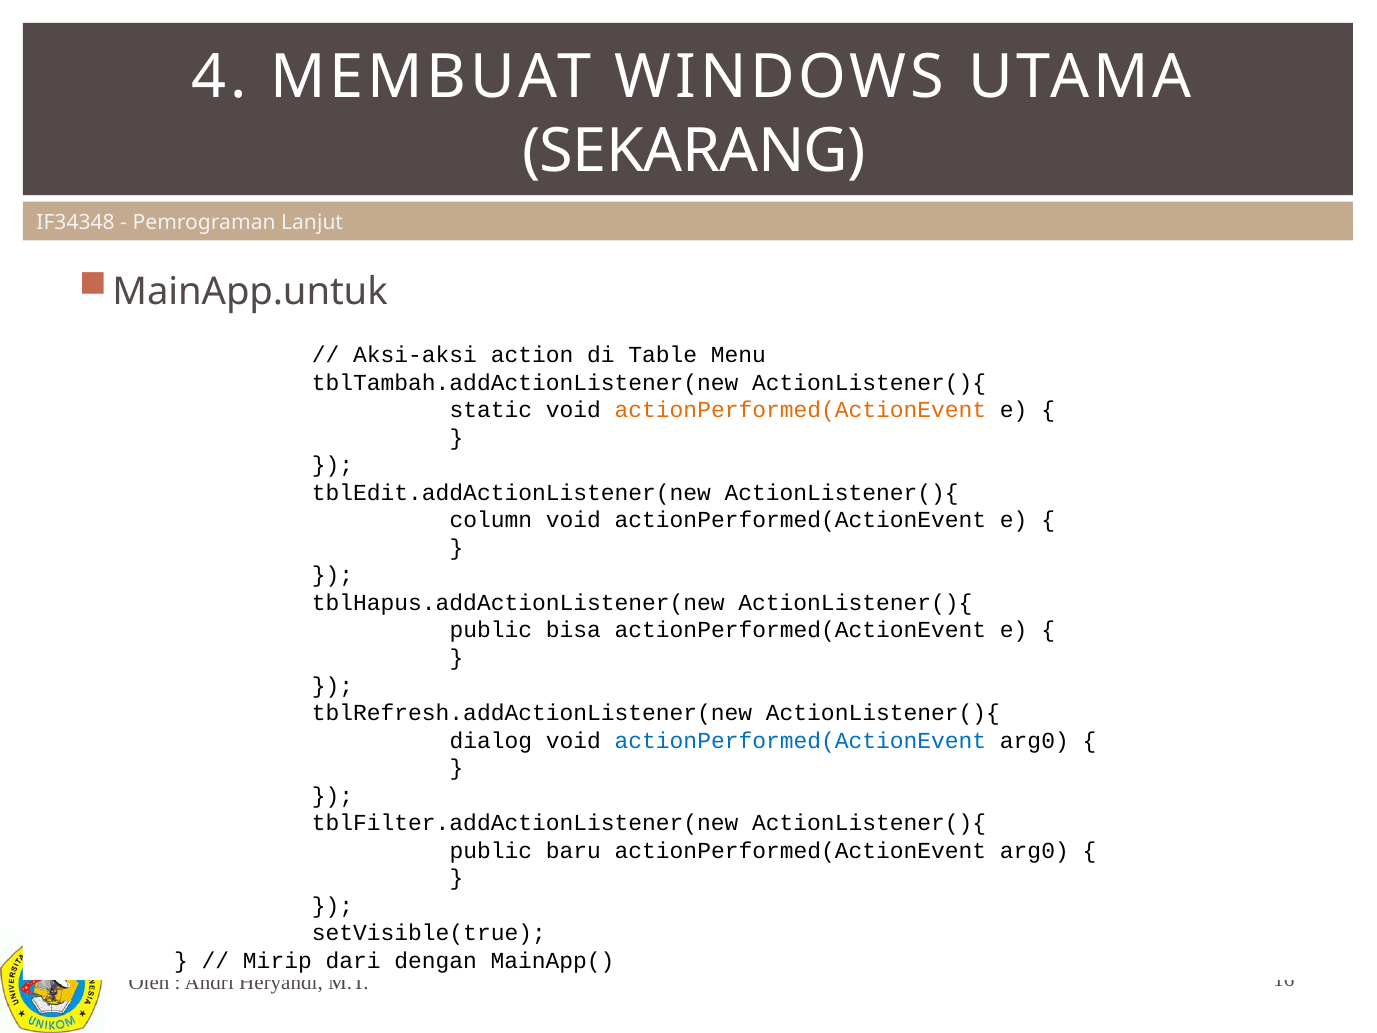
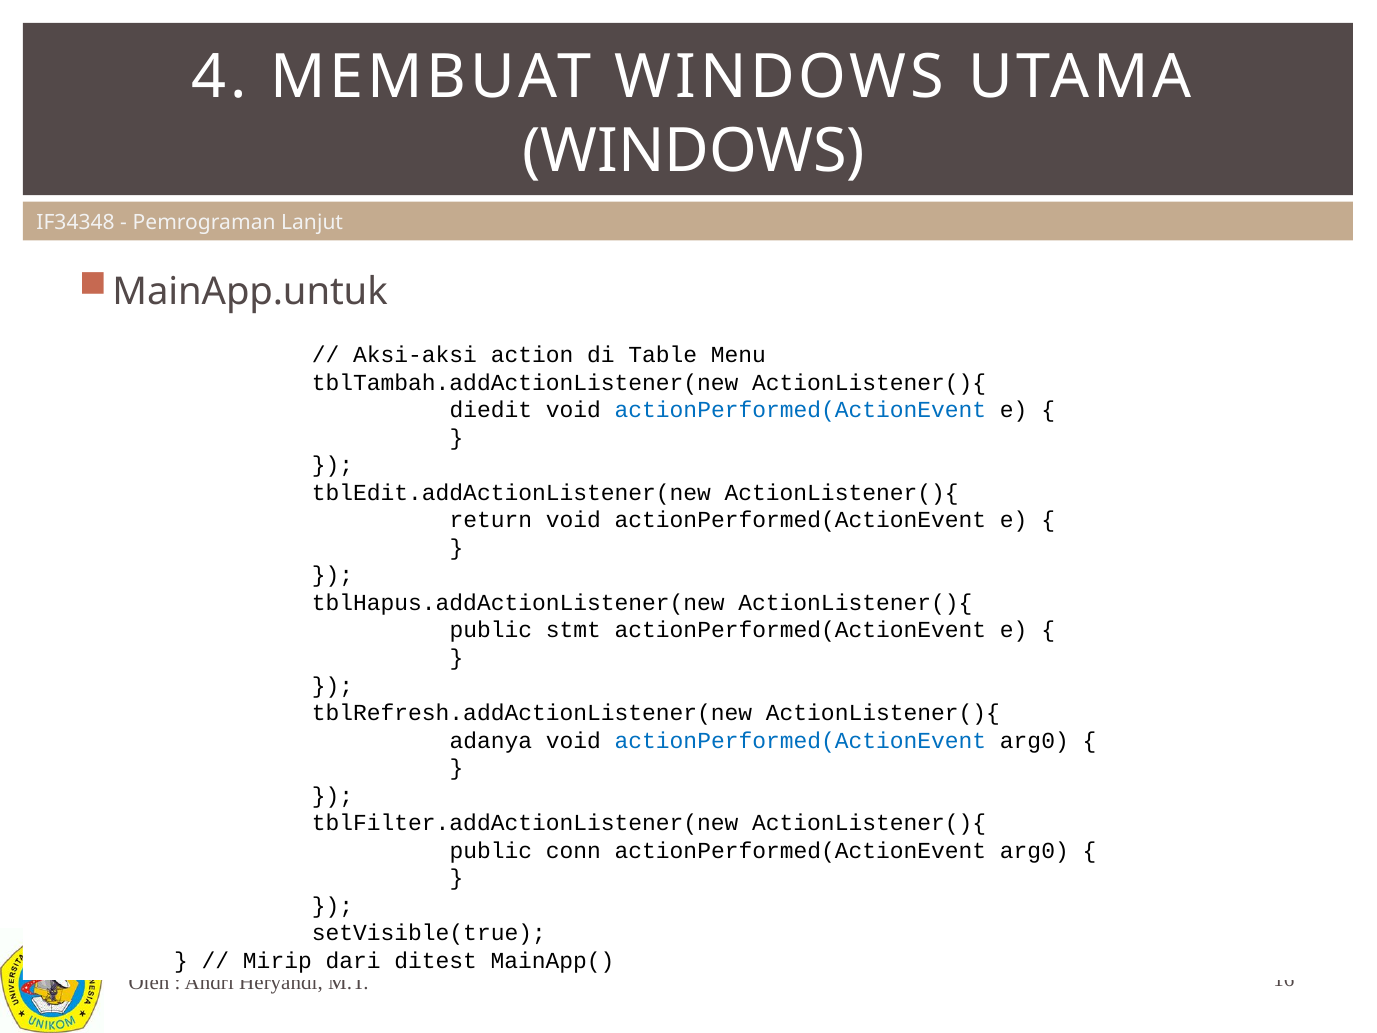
SEKARANG: SEKARANG -> WINDOWS (694, 151)
static: static -> diedit (491, 410)
actionPerformed(ActionEvent colour: orange -> blue (800, 410)
column: column -> return (491, 520)
bisa: bisa -> stmt (573, 630)
dialog: dialog -> adanya (491, 740)
baru: baru -> conn (573, 851)
dengan: dengan -> ditest (436, 961)
